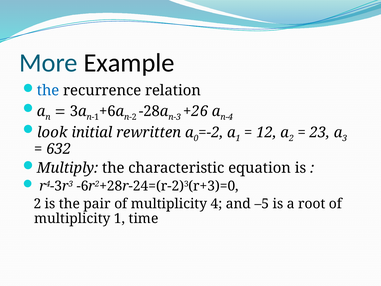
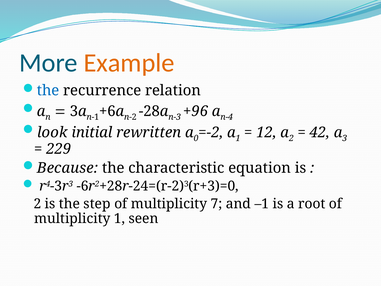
Example colour: black -> orange (129, 63)
+26: +26 -> +96 (196, 111)
23: 23 -> 42 (320, 132)
632: 632 -> 229 (59, 149)
Multiply: Multiply -> Because (67, 168)
pair: pair -> step (97, 204)
4: 4 -> 7 (216, 204)
–5: –5 -> –1 (262, 204)
time: time -> seen (144, 218)
